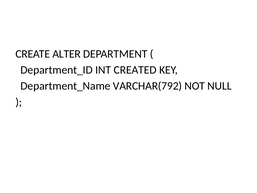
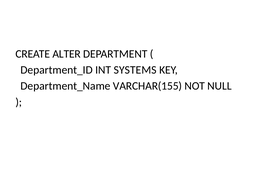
CREATED: CREATED -> SYSTEMS (135, 70)
VARCHAR(792: VARCHAR(792 -> VARCHAR(155 (148, 86)
